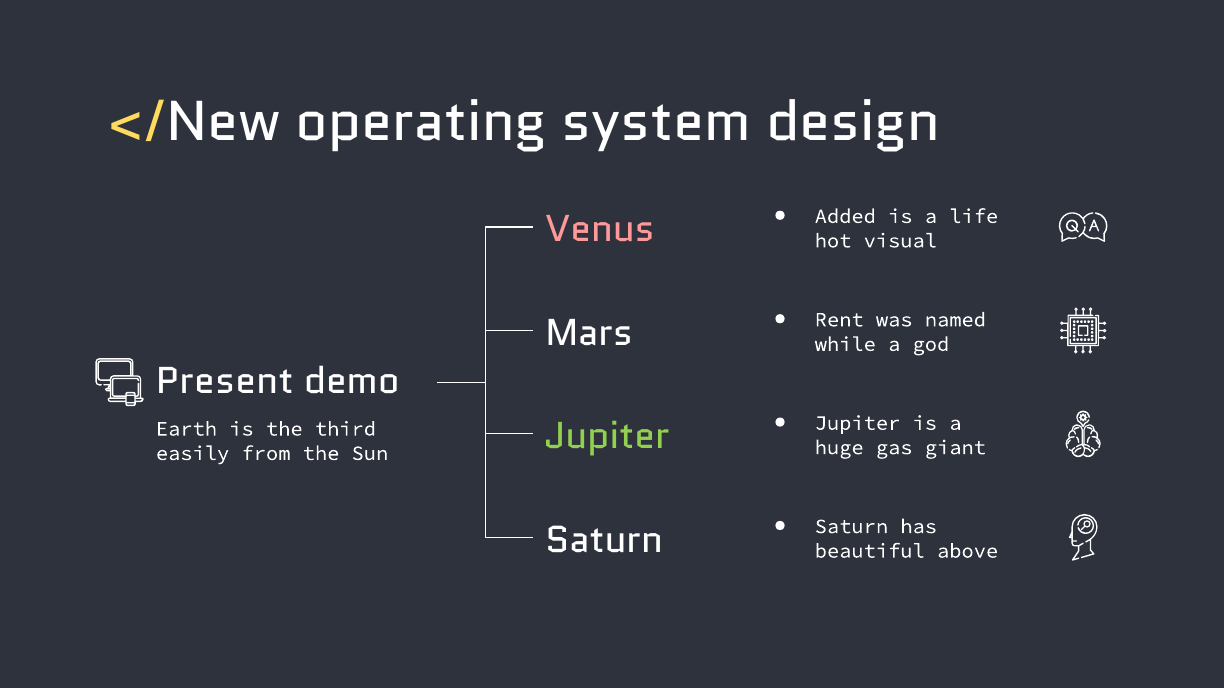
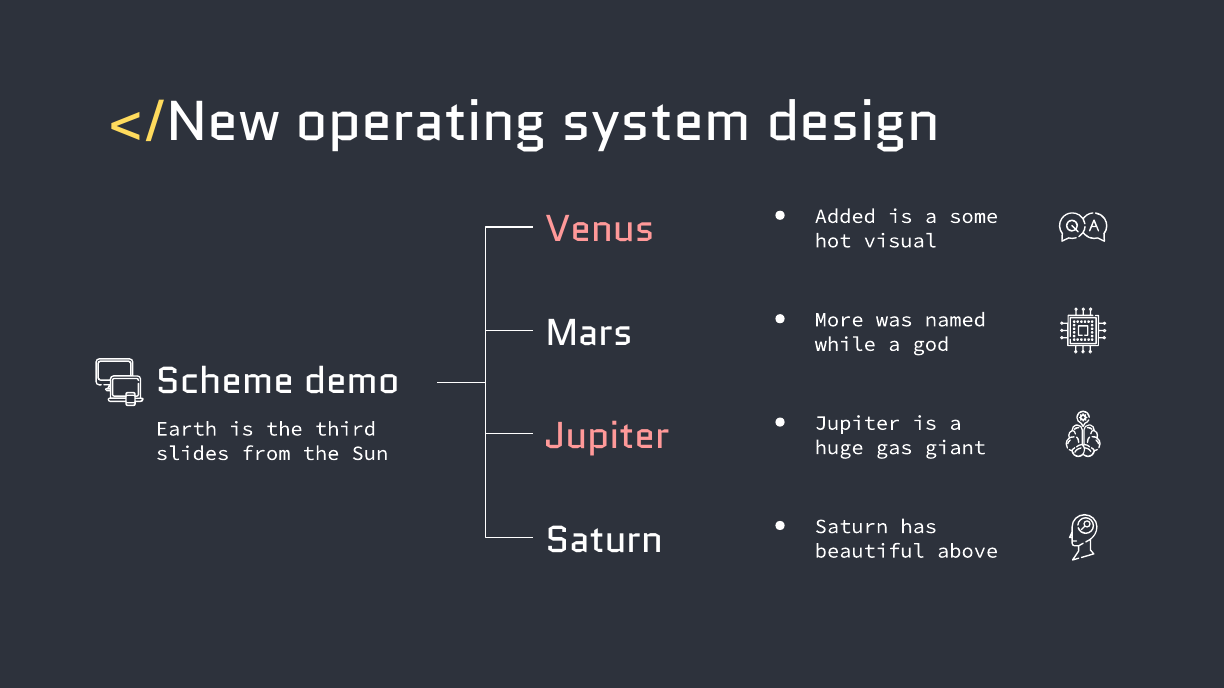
life: life -> some (974, 216)
Rent: Rent -> More (839, 320)
Present: Present -> Scheme (225, 381)
Jupiter colour: light green -> pink (608, 437)
easily: easily -> slides (193, 454)
